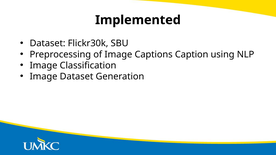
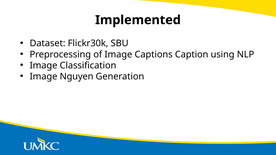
Image Dataset: Dataset -> Nguyen (77, 77)
